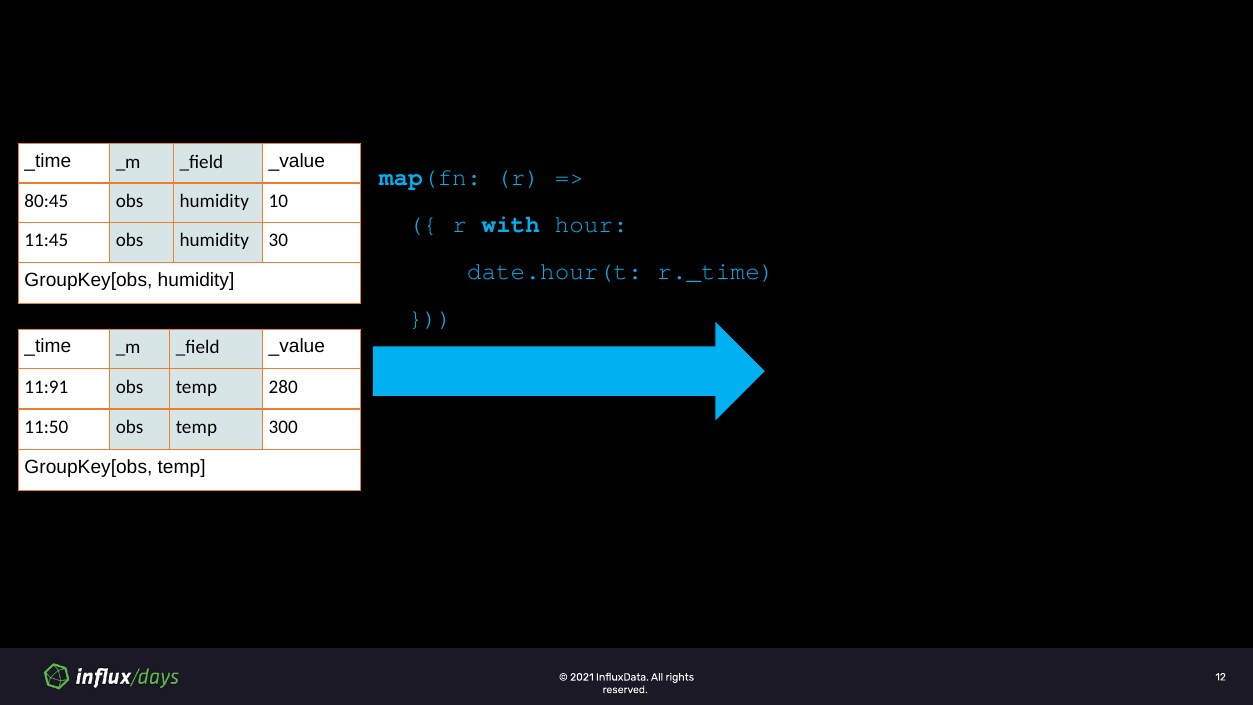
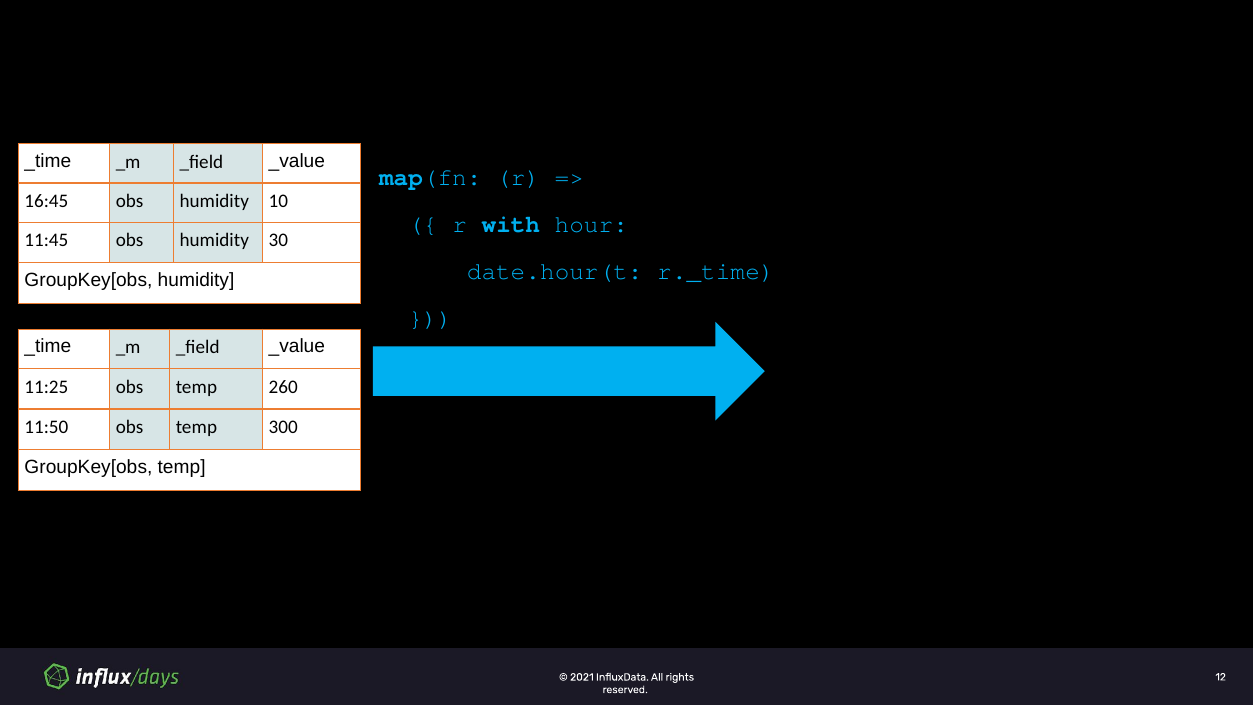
80:45: 80:45 -> 16:45 (46, 201)
11:91: 11:91 -> 11:25 (46, 387)
280: 280 -> 260 (283, 387)
